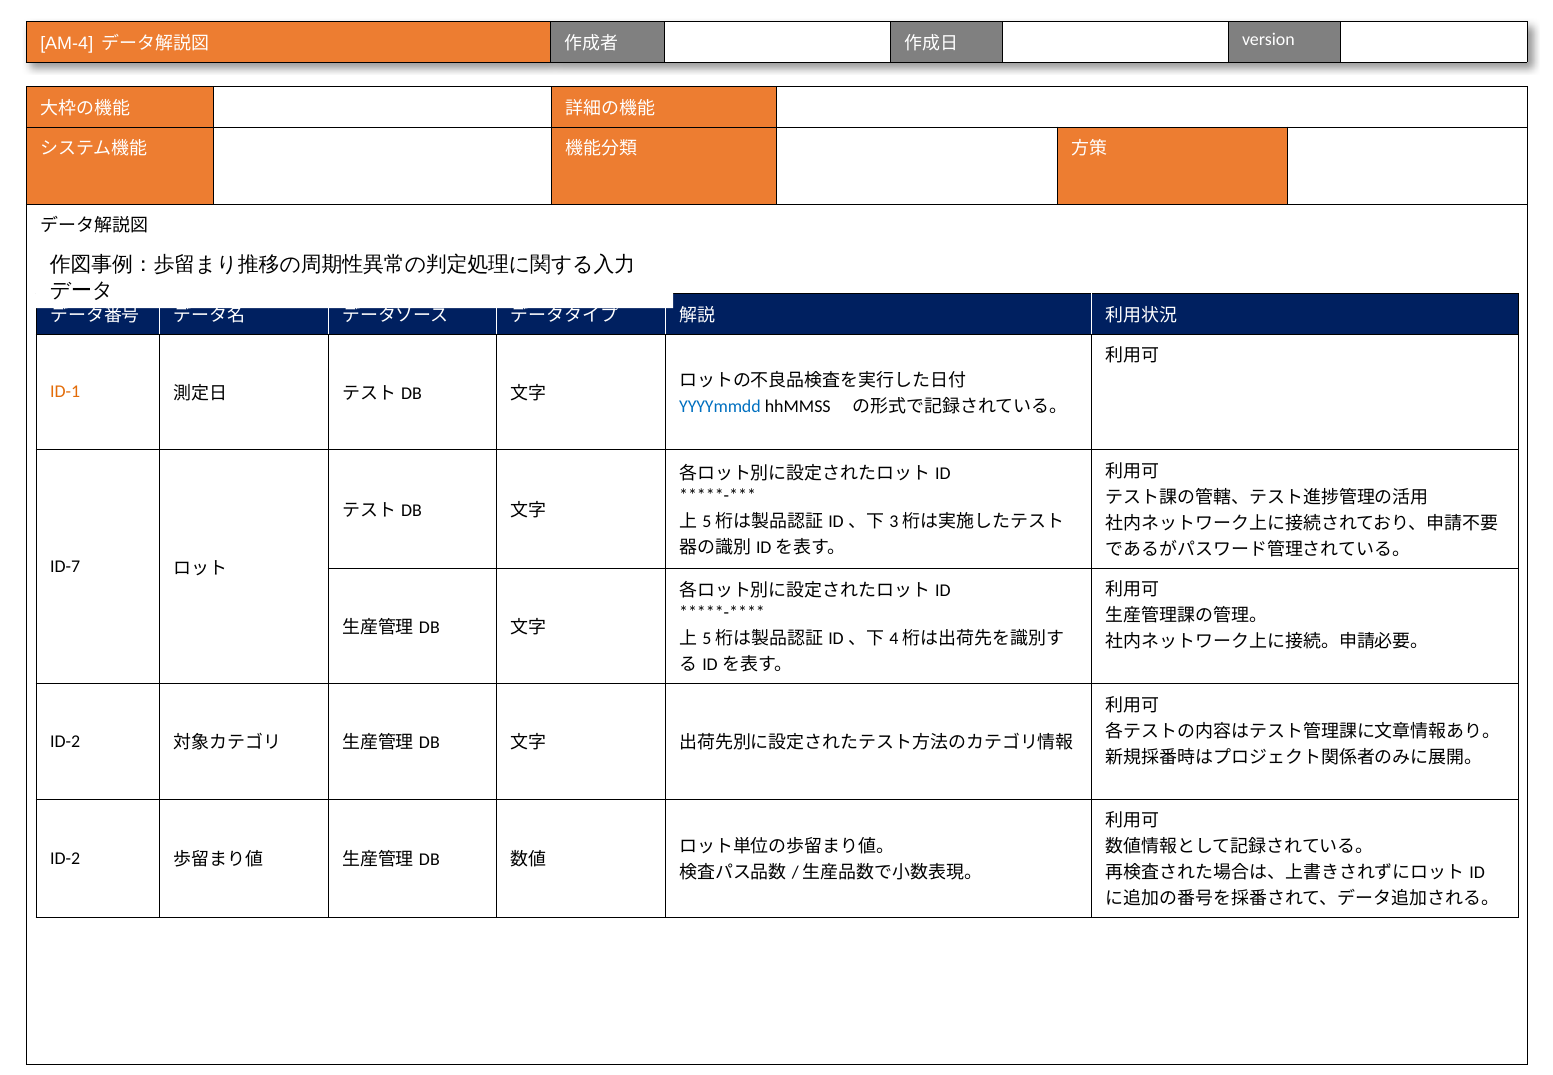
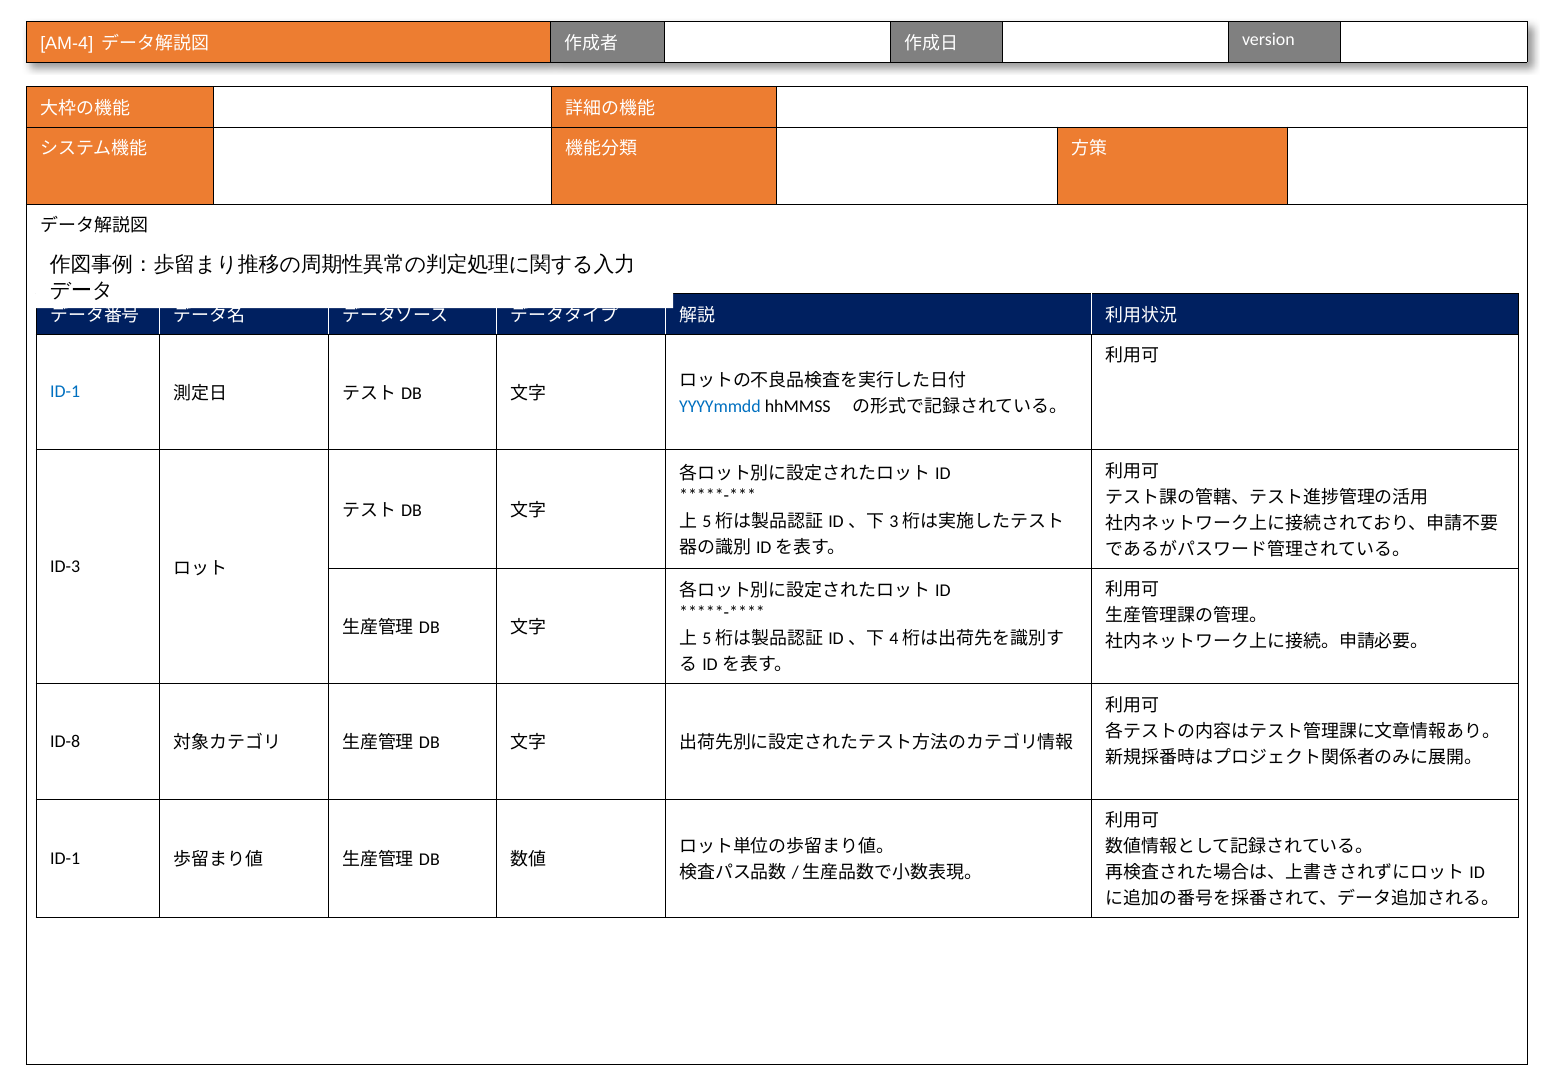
ID-1 colour: orange -> blue (65, 392)
ID-7: ID-7 -> ID-3 (65, 567)
ID-2: ID-2 -> ID-8 (65, 741)
ID-2: ID-2 -> ID-1 (65, 858)
